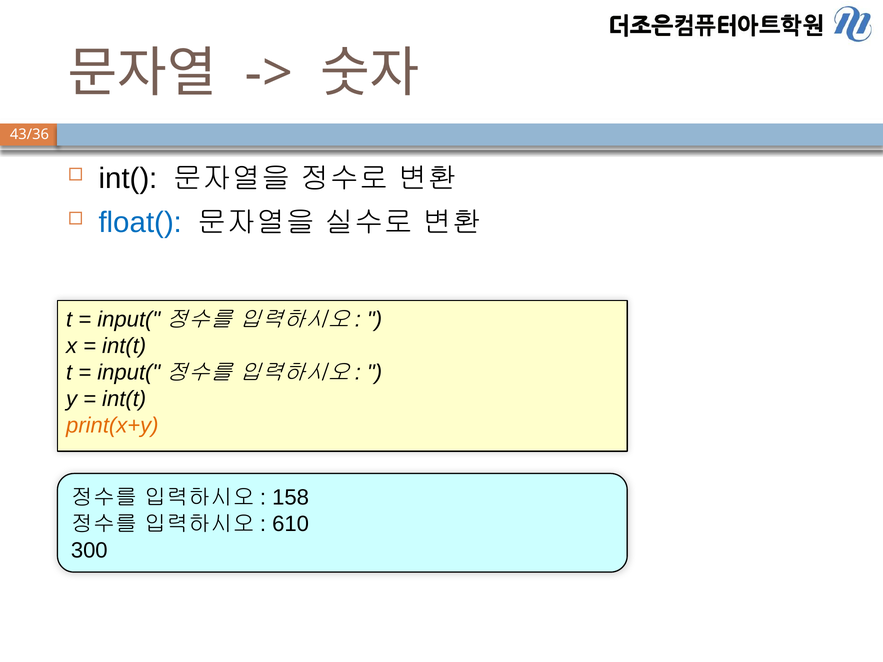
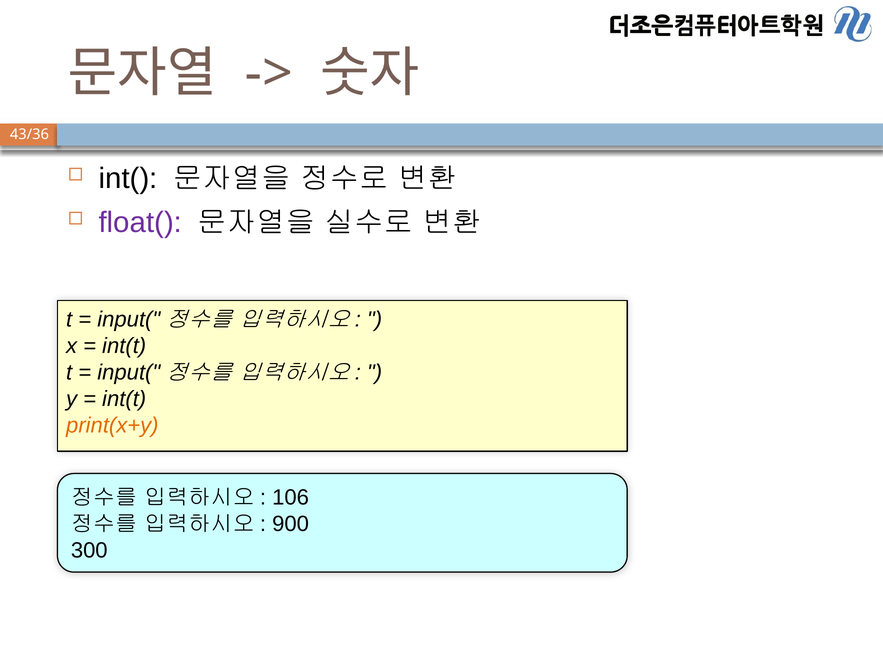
float( colour: blue -> purple (140, 223)
158: 158 -> 106 (291, 498)
610: 610 -> 900 (291, 524)
